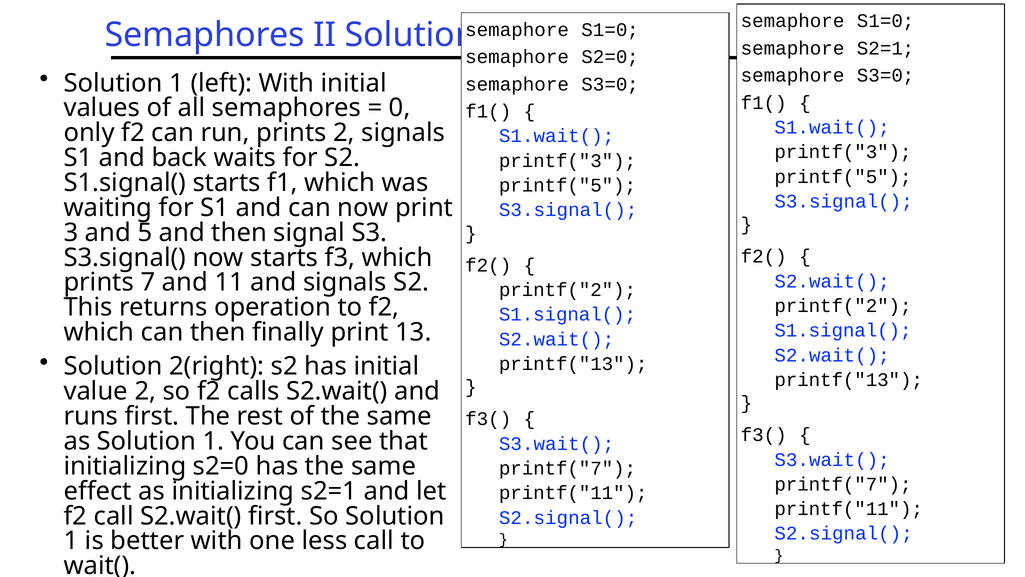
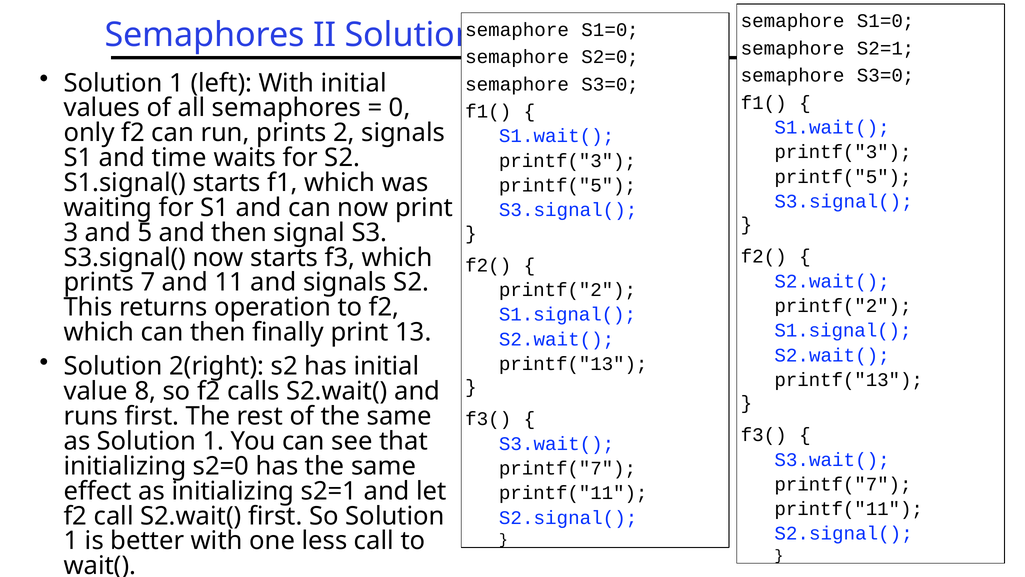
back: back -> time (179, 158)
value 2: 2 -> 8 (145, 391)
